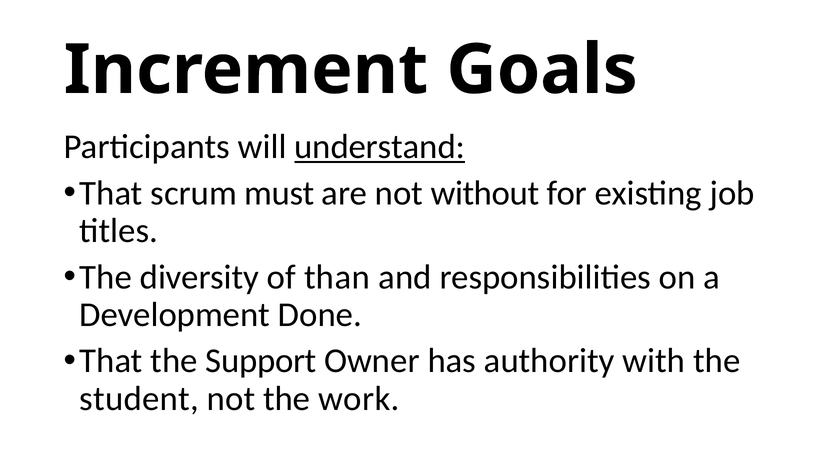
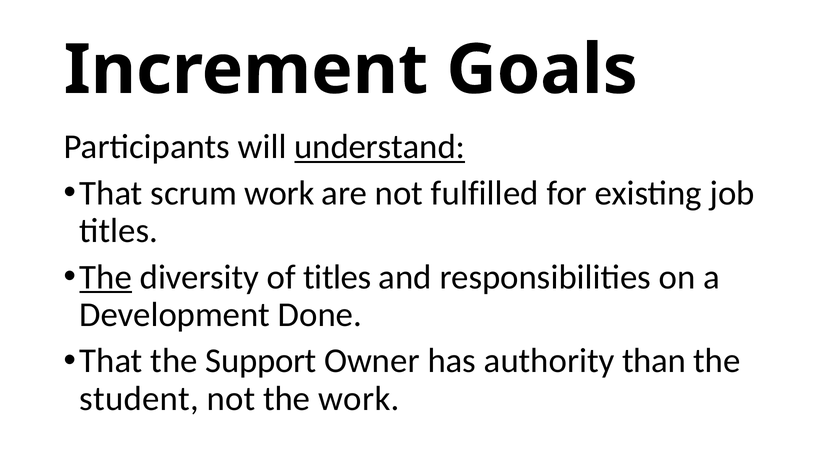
scrum must: must -> work (279, 193)
without: without -> fulfilled (485, 193)
The underline: none -> present (106, 277)
of than: than -> titles (337, 277)
with: with -> than (654, 361)
